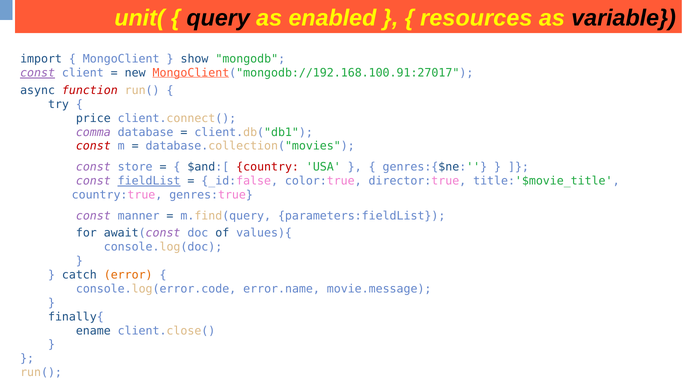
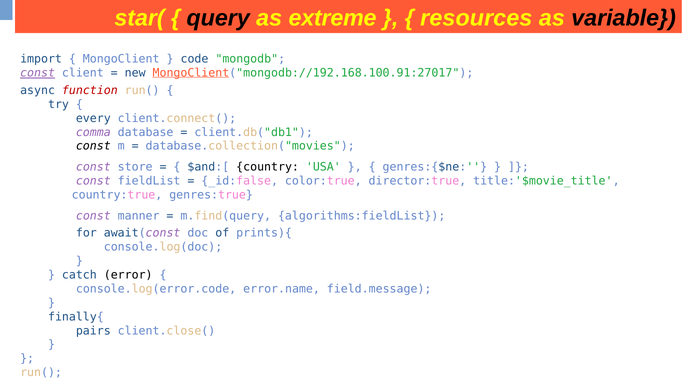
unit(: unit( -> star( (140, 18)
enabled: enabled -> extreme (333, 18)
show: show -> code (195, 59)
price: price -> every (93, 118)
const colour: red -> black (93, 146)
country colour: red -> black (268, 167)
fieldList underline: present -> none (149, 181)
parameters:fieldList: parameters:fieldList -> algorithms:fieldList (362, 216)
values){: values){ -> prints){ (264, 233)
error colour: orange -> black (128, 275)
movie.message: movie.message -> field.message (379, 289)
ename: ename -> pairs (93, 331)
